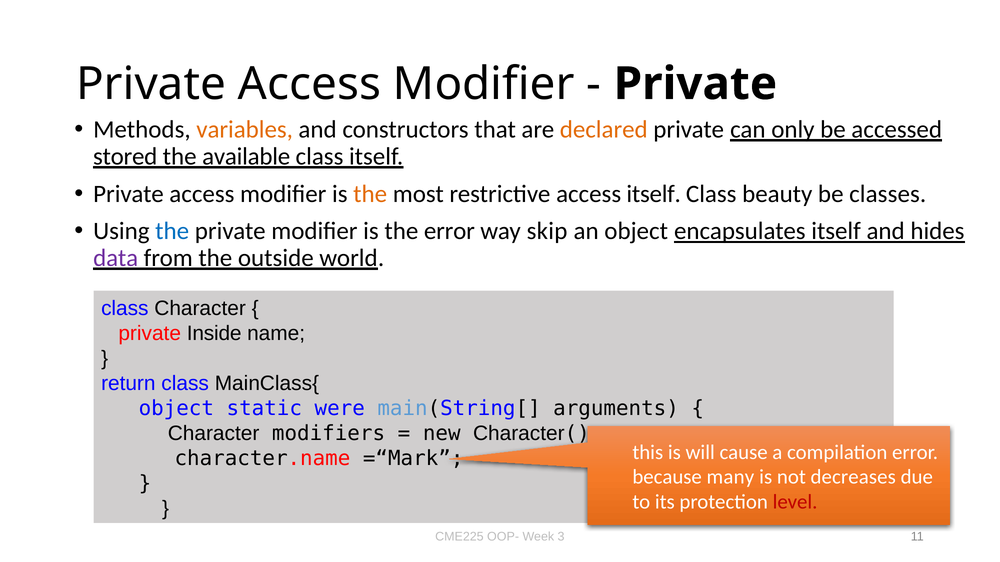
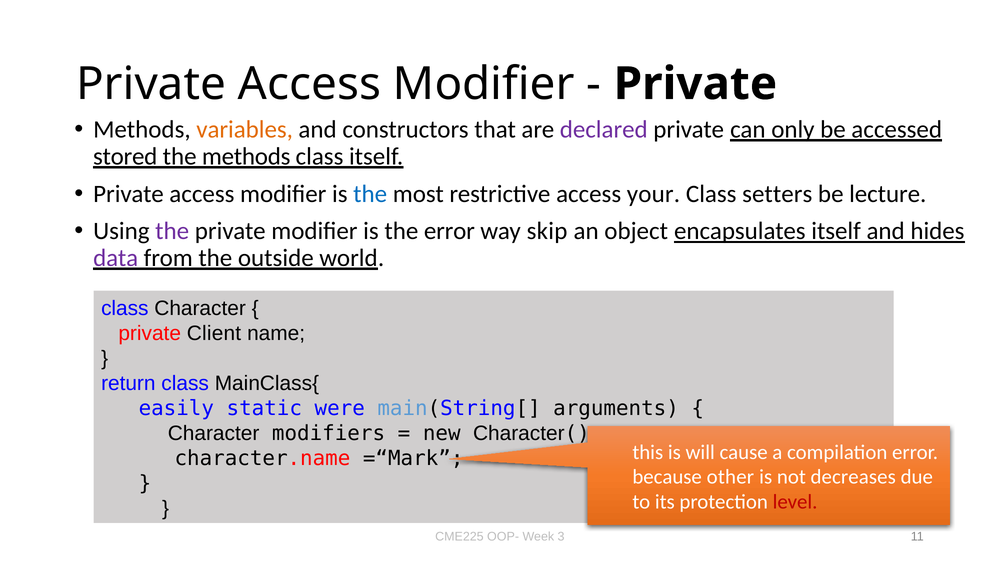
declared colour: orange -> purple (604, 130)
the available: available -> methods (246, 157)
the colour: orange -> blue (370, 194)
access itself: itself -> your (653, 194)
beauty: beauty -> setters (777, 194)
classes: classes -> lecture (888, 194)
the colour: blue -> purple (172, 231)
Inside: Inside -> Client (214, 334)
object: object -> easily (176, 409)
many: many -> other (730, 478)
